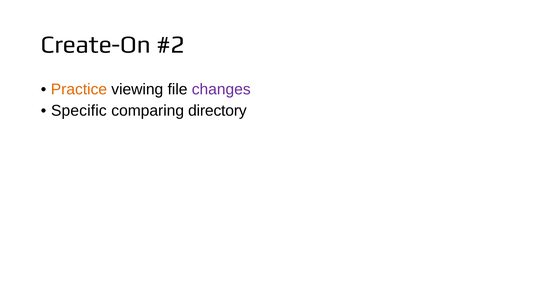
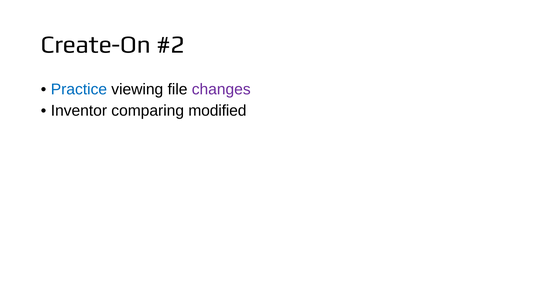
Practice colour: orange -> blue (79, 89)
Specific: Specific -> Inventor (79, 111)
directory: directory -> modified (217, 111)
